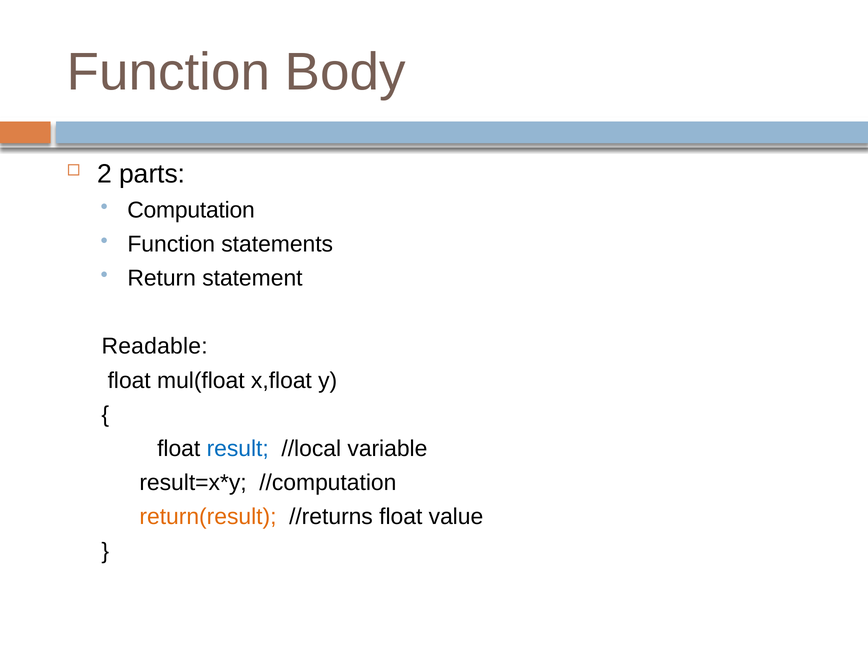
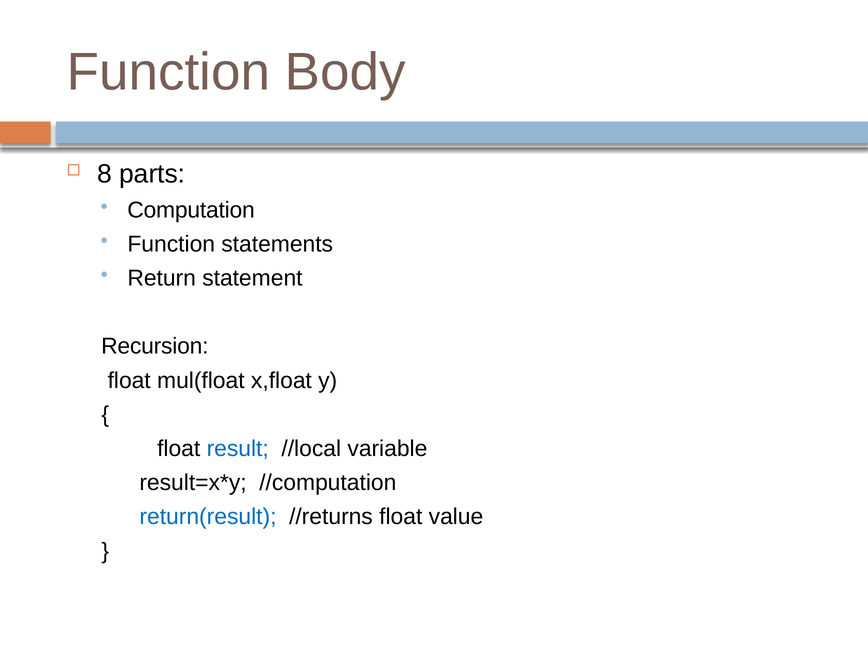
2: 2 -> 8 (104, 174)
Readable: Readable -> Recursion (155, 346)
return(result colour: orange -> blue (208, 517)
